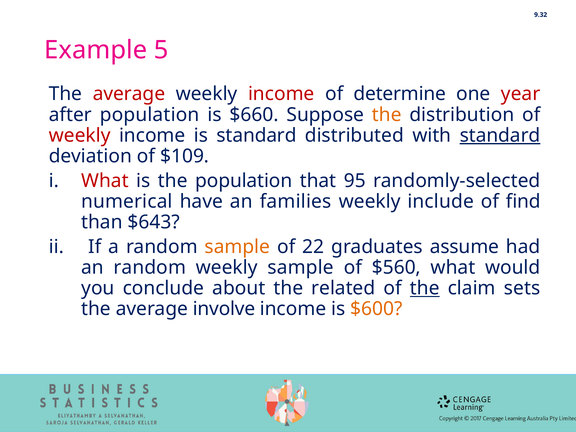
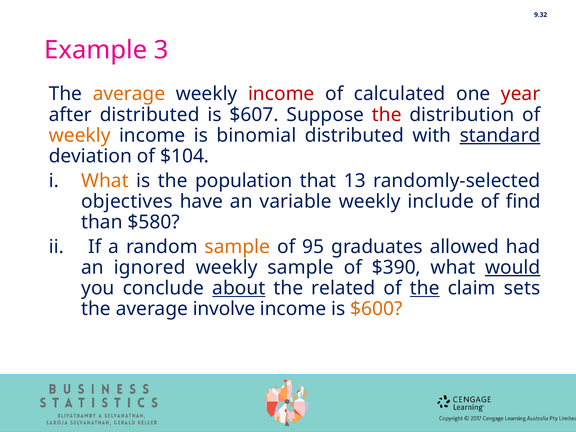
5: 5 -> 3 (161, 50)
average colour: red -> orange (129, 94)
determine: determine -> calculated (400, 94)
after population: population -> distributed (150, 115)
$660: $660 -> $607 (254, 115)
the colour: orange -> red (387, 115)
weekly colour: red -> orange (80, 135)
is standard: standard -> binomial (256, 135)
$109: $109 -> $104 (185, 156)
What colour: red -> orange (105, 181)
95: 95 -> 13 (355, 181)
numerical: numerical -> objectives (127, 201)
families: families -> variable (296, 201)
$643: $643 -> $580 (154, 222)
22: 22 -> 95 (313, 247)
assume: assume -> allowed (464, 247)
an random: random -> ignored (150, 267)
$560: $560 -> $390 (396, 267)
would underline: none -> present (513, 267)
about underline: none -> present (239, 288)
